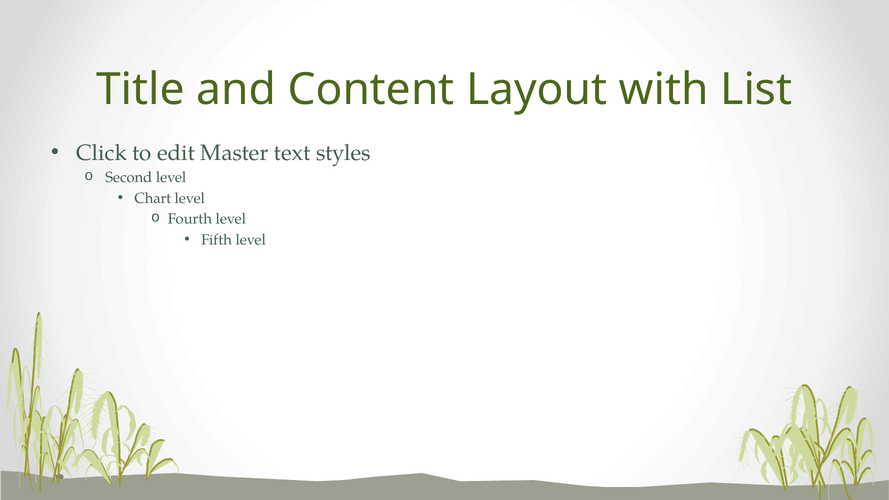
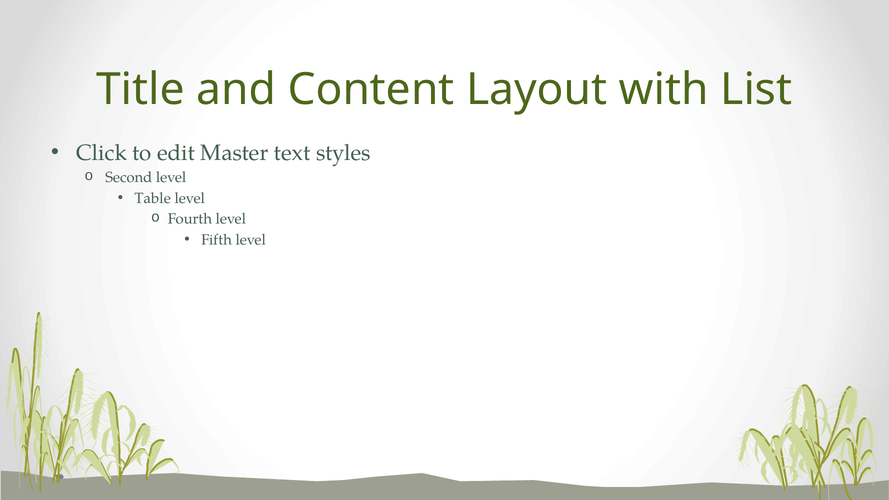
Chart: Chart -> Table (153, 198)
